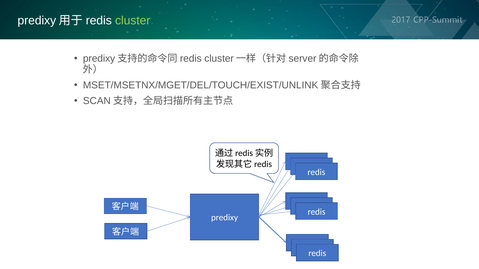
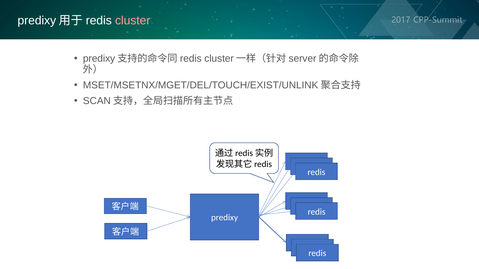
cluster colour: light green -> pink (133, 21)
